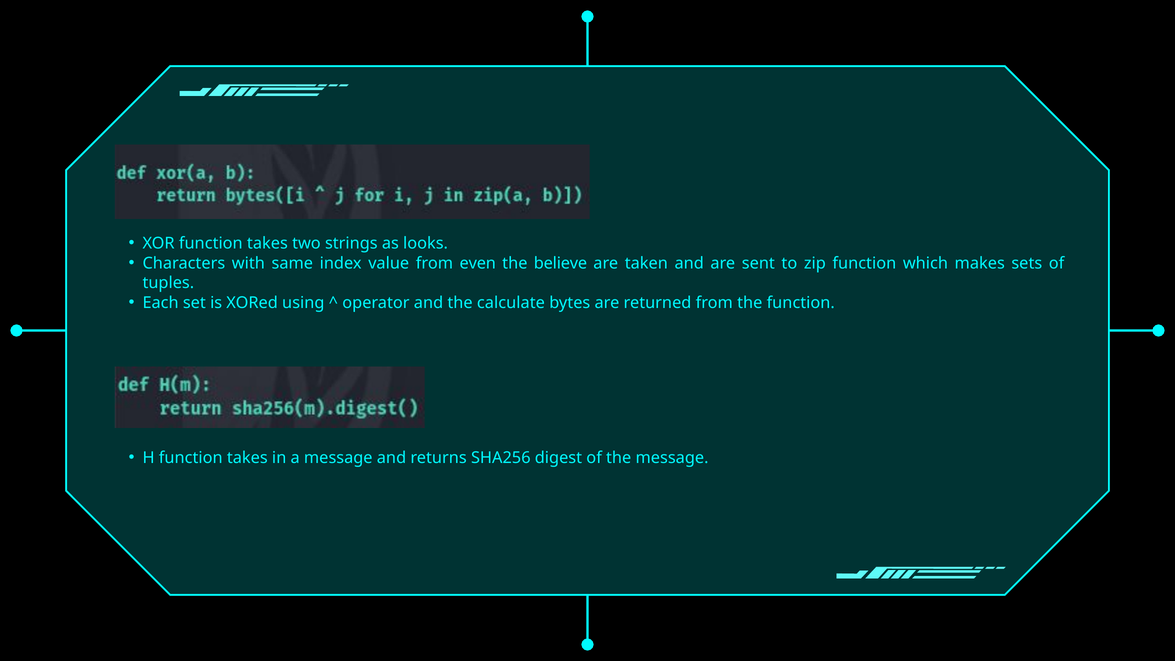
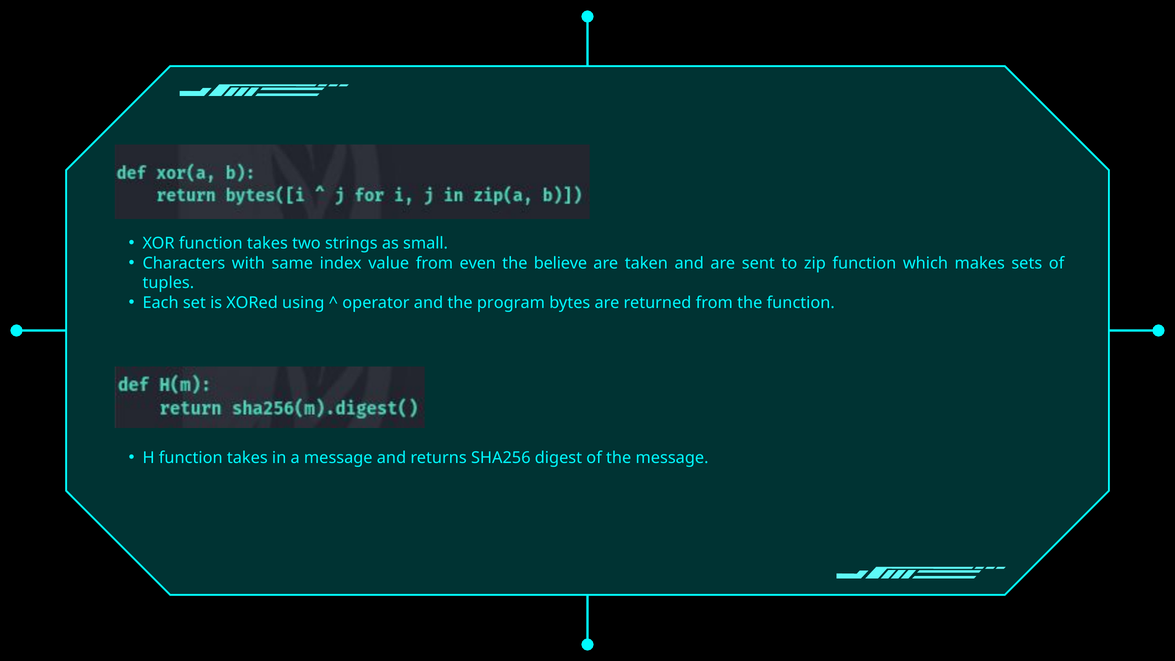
looks: looks -> small (426, 243)
calculate: calculate -> program (511, 303)
